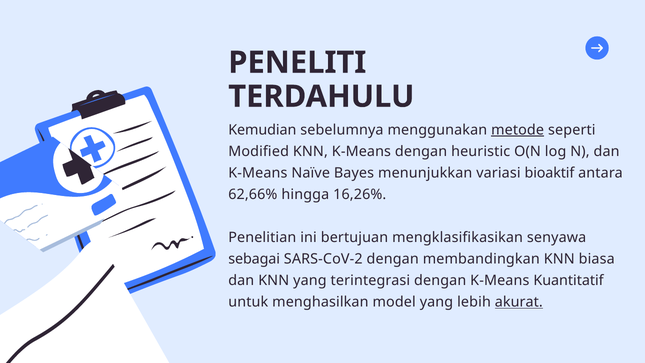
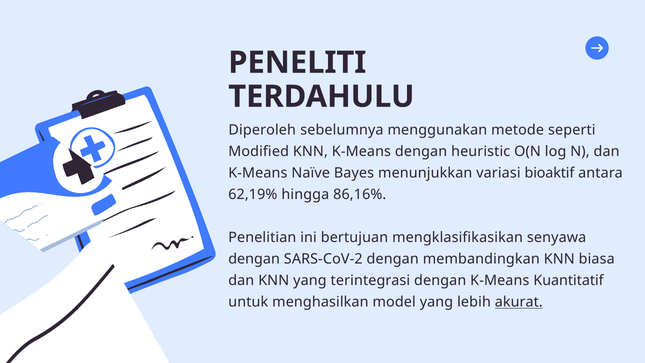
Kemudian: Kemudian -> Diperoleh (262, 130)
metode underline: present -> none (518, 130)
62,66%: 62,66% -> 62,19% (253, 194)
16,26%: 16,26% -> 86,16% (360, 194)
sebagai: sebagai -> dengan (254, 259)
